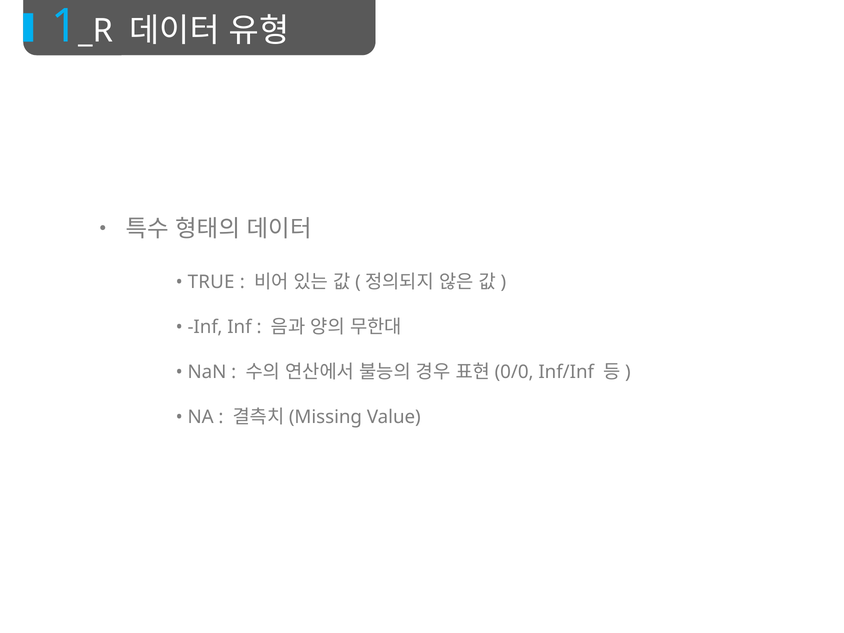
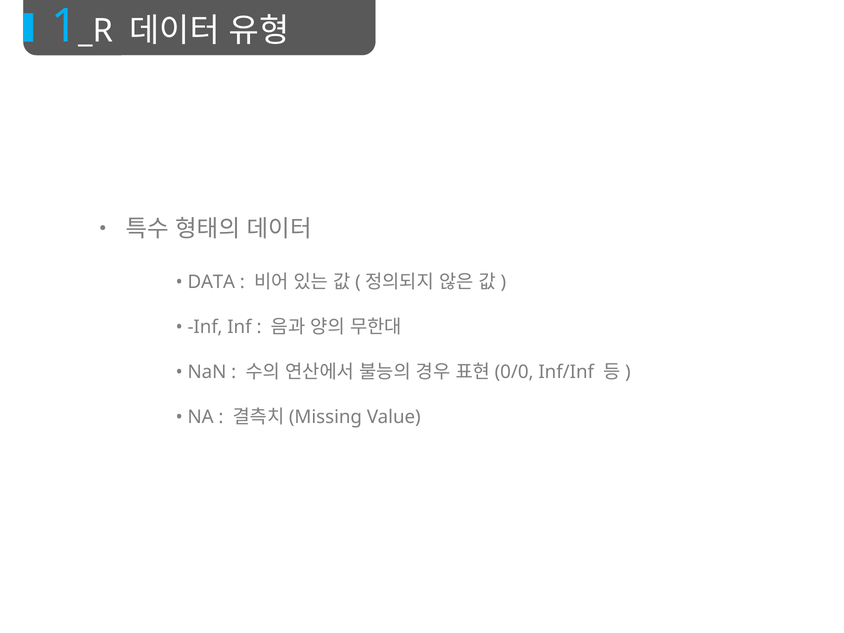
TRUE: TRUE -> DATA (211, 282)
